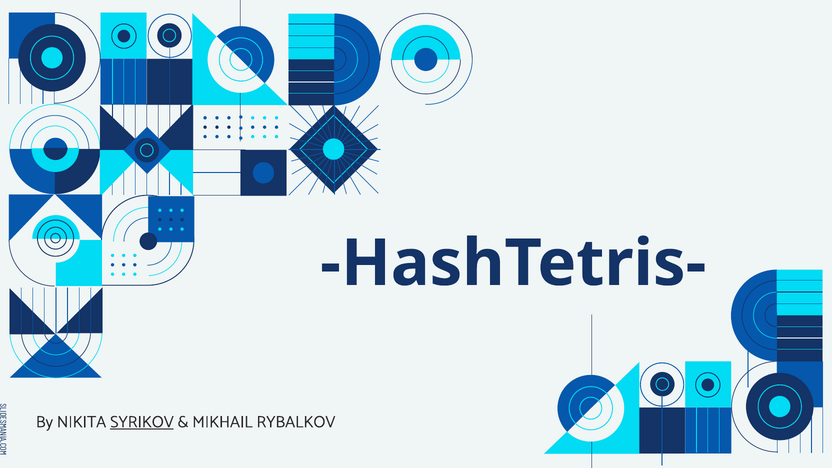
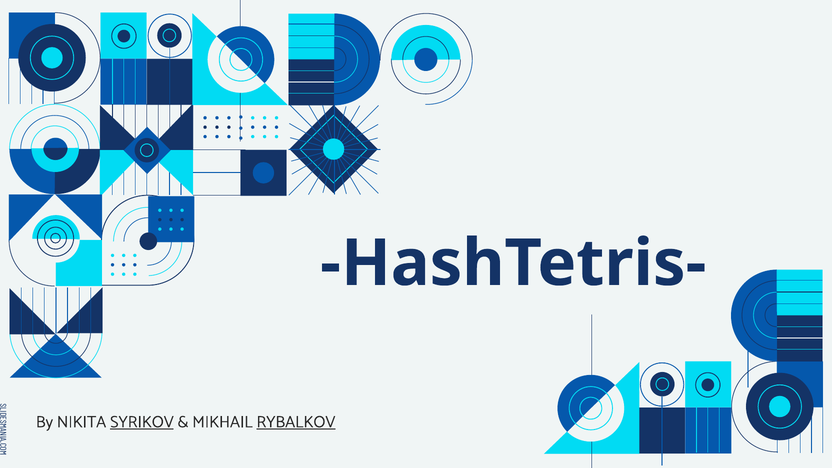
RYBALKOV underline: none -> present (296, 422)
